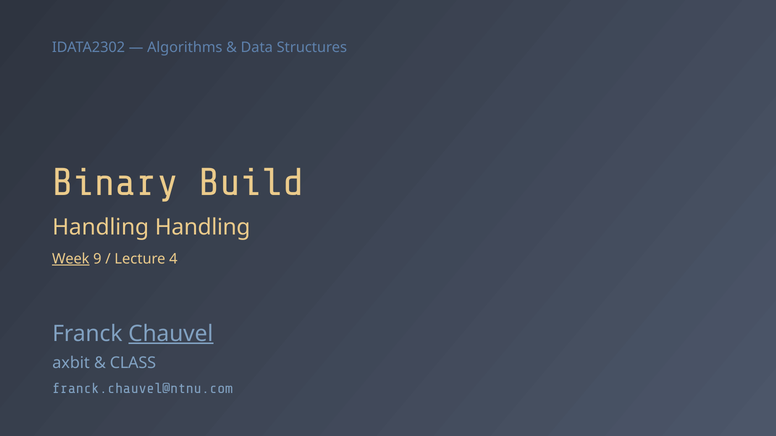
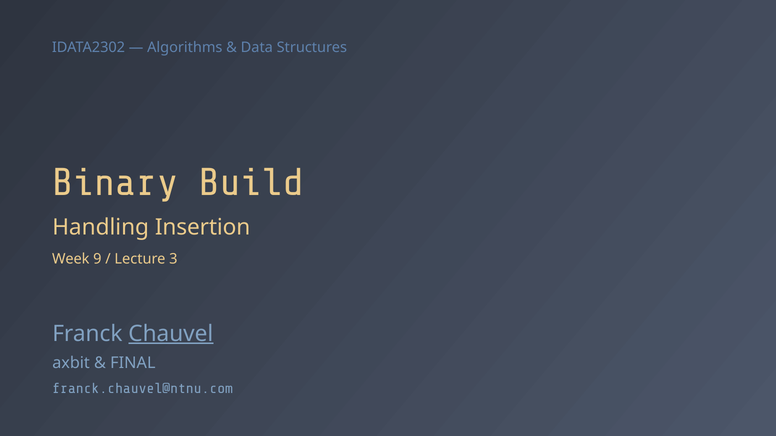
Handling Handling: Handling -> Insertion (203, 227)
Week underline: present -> none (71, 259)
4: 4 -> 3 (173, 259)
CLASS: CLASS -> FINAL (133, 364)
